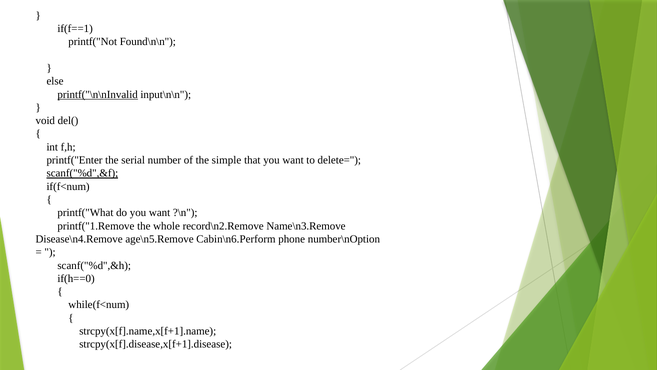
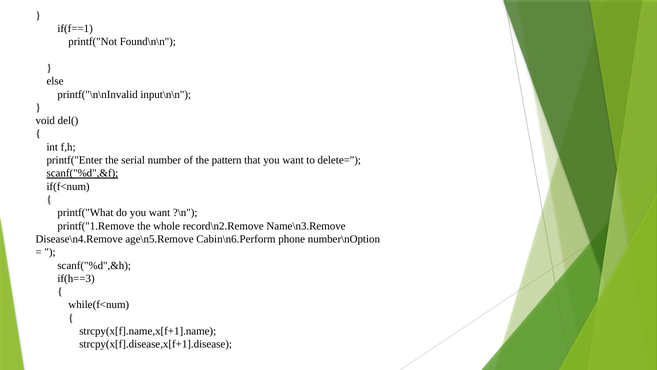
printf("\n\nInvalid underline: present -> none (98, 94)
simple: simple -> pattern (227, 160)
if(h==0: if(h==0 -> if(h==3 (76, 278)
